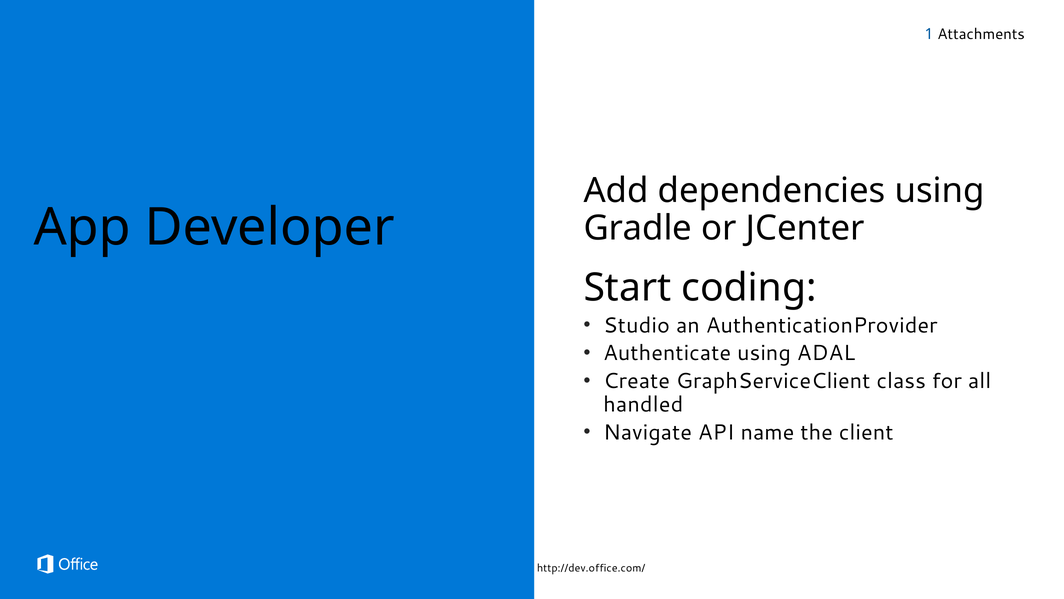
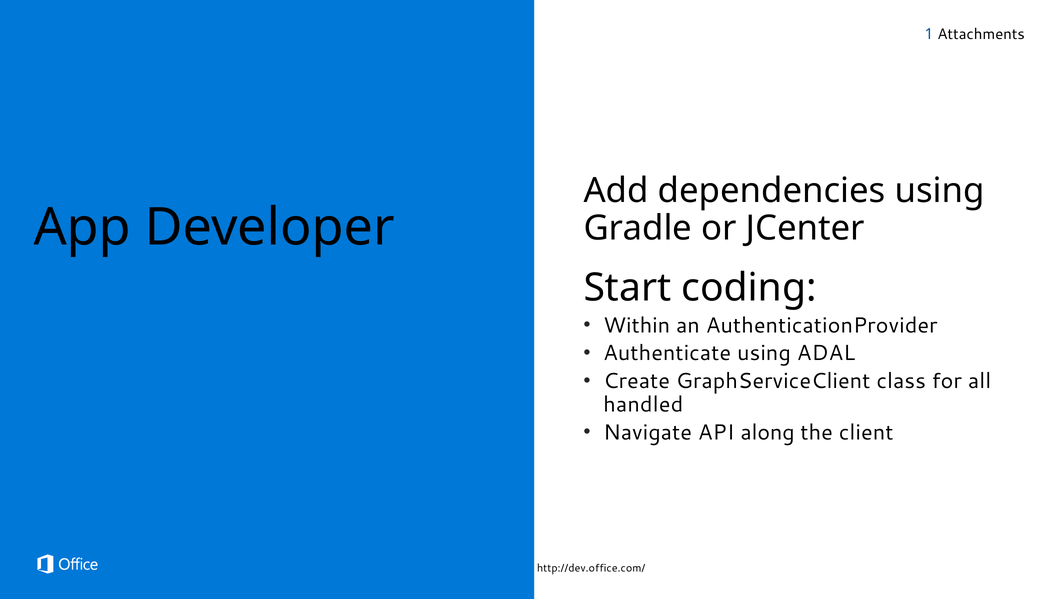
Studio: Studio -> Within (637, 325)
name: name -> along (768, 432)
